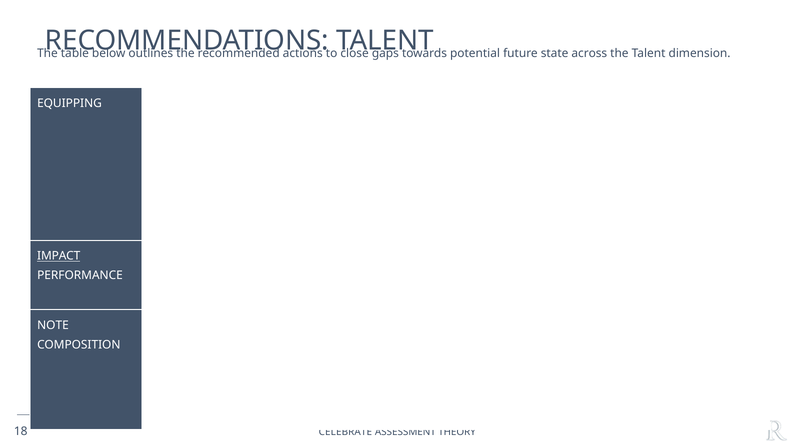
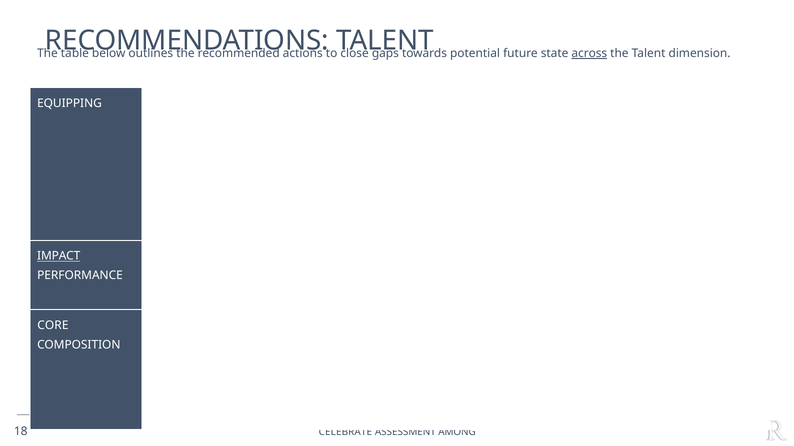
across underline: none -> present (589, 54)
NOTE: NOTE -> CORE (53, 326)
THEORY: THEORY -> AMONG (457, 433)
